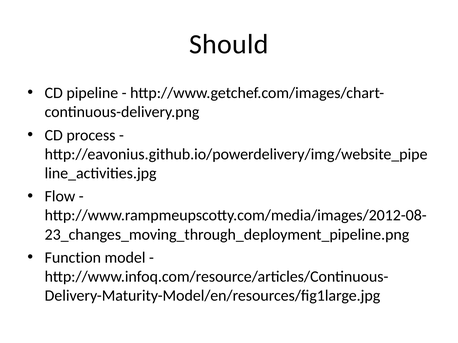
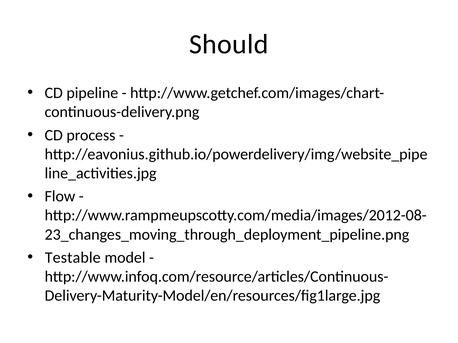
Function: Function -> Testable (73, 258)
